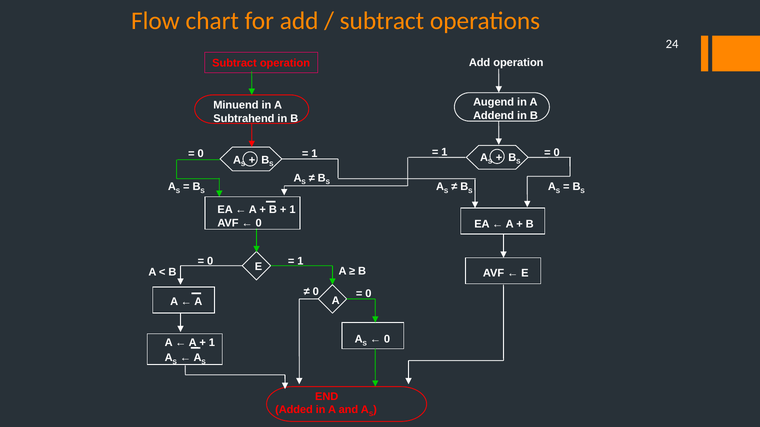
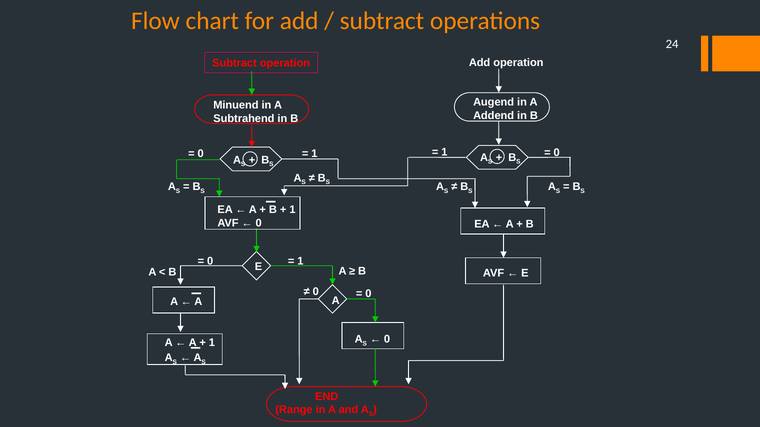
Added: Added -> Range (294, 410)
